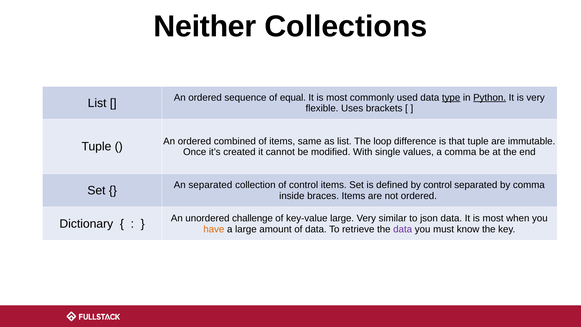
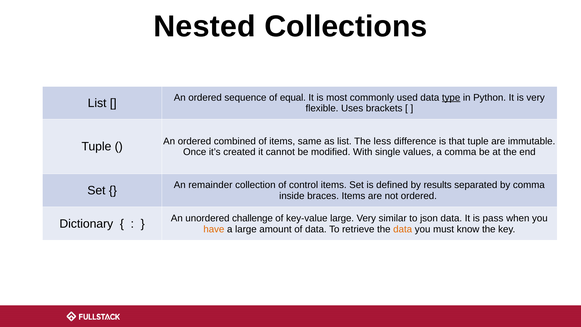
Neither: Neither -> Nested (205, 27)
Python underline: present -> none (490, 98)
loop: loop -> less (382, 141)
An separated: separated -> remainder (210, 185)
by control: control -> results (438, 185)
data It is most: most -> pass (493, 218)
data colour: purple -> orange (403, 229)
